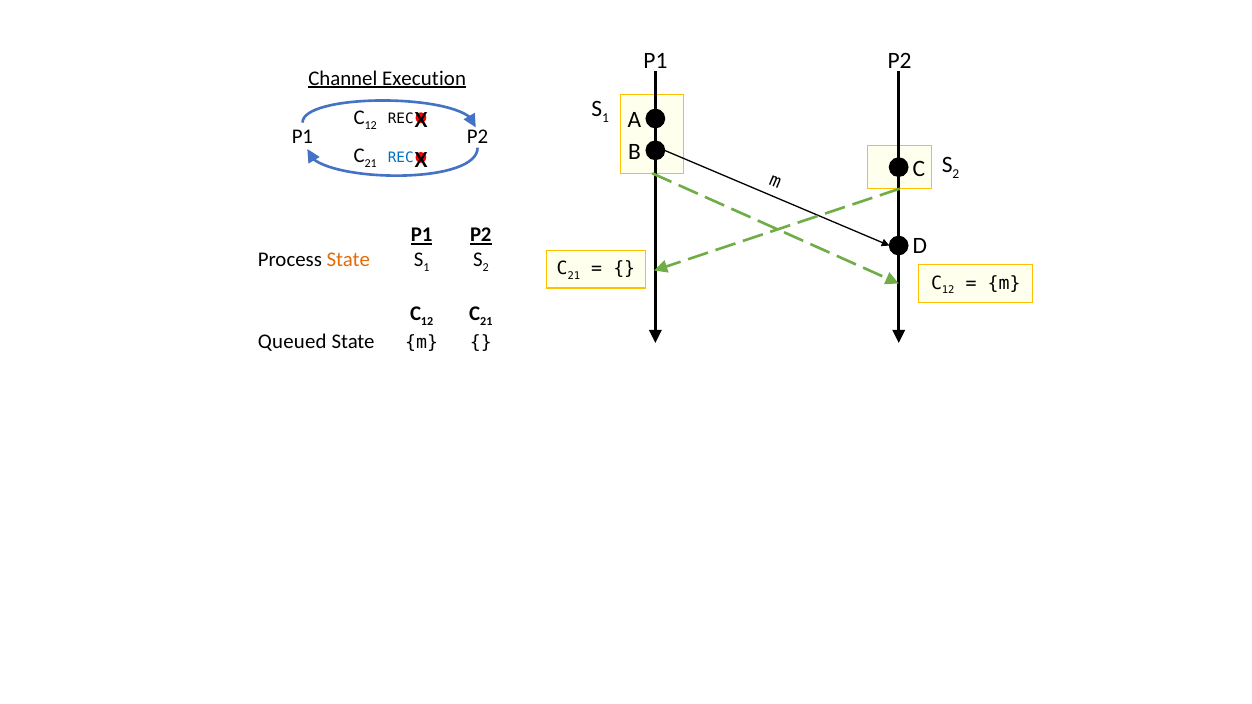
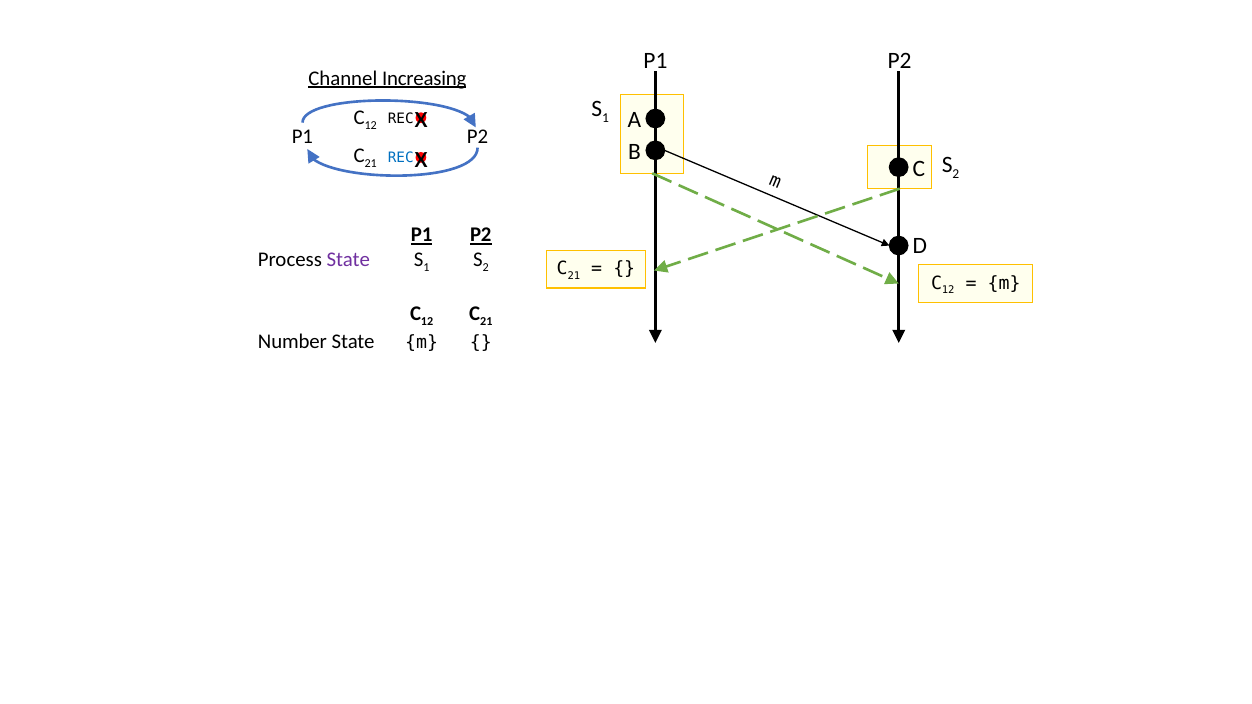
Execution: Execution -> Increasing (424, 78)
State colour: orange -> purple (348, 260)
Queued: Queued -> Number (292, 342)
